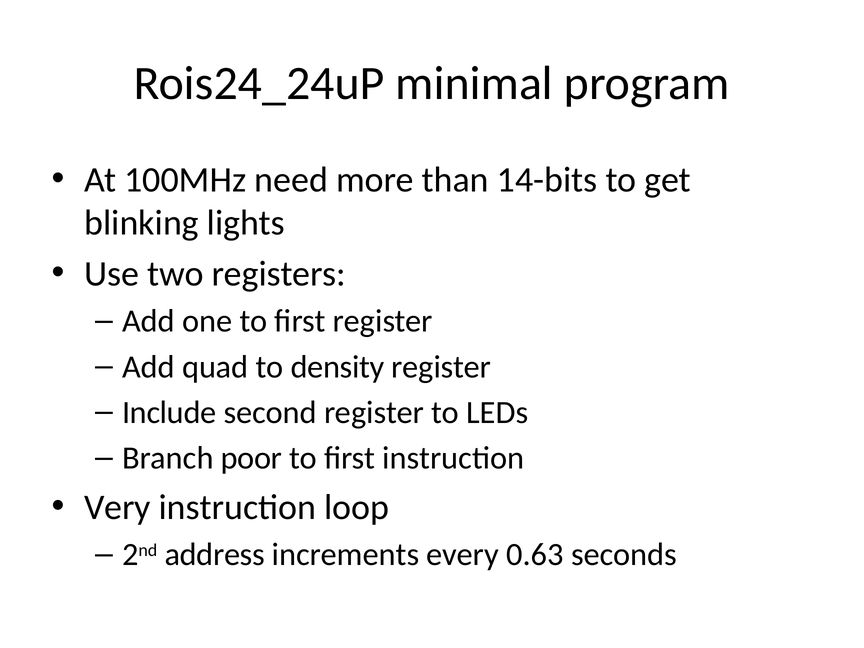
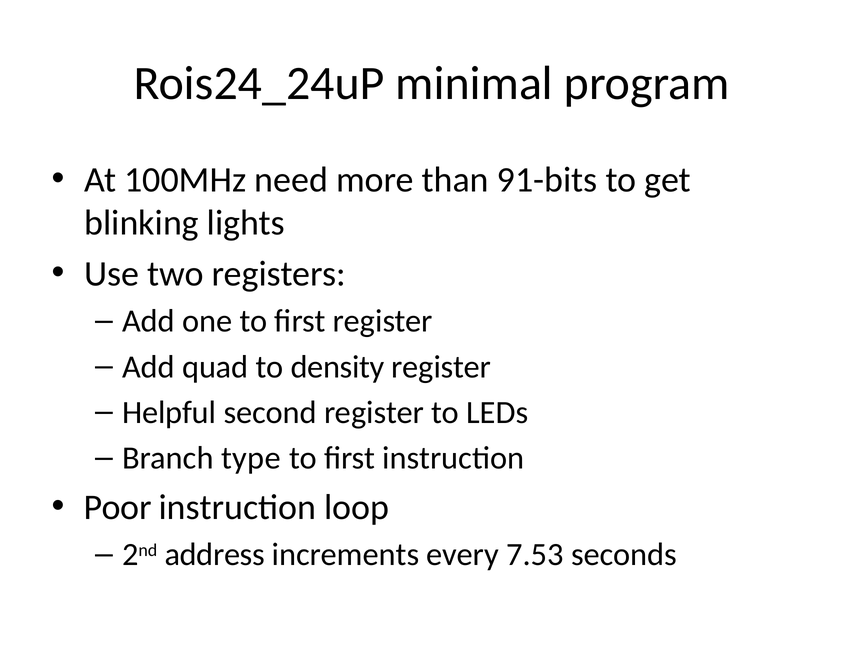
14-bits: 14-bits -> 91-bits (547, 180)
Include: Include -> Helpful (169, 413)
poor: poor -> type (251, 458)
Very: Very -> Poor (118, 507)
0.63: 0.63 -> 7.53 (535, 555)
